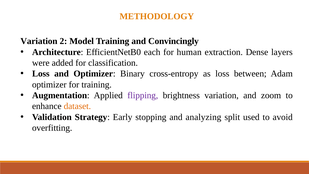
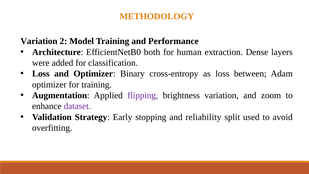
Convincingly: Convincingly -> Performance (173, 41)
each: each -> both (152, 52)
dataset colour: orange -> purple (77, 106)
analyzing: analyzing -> reliability (203, 117)
